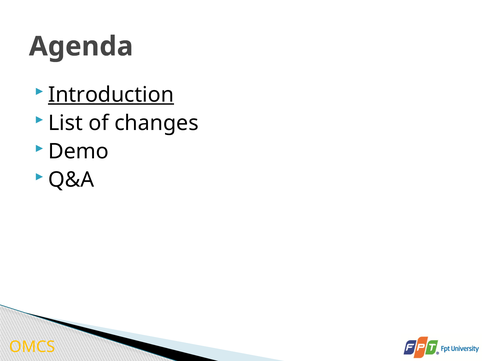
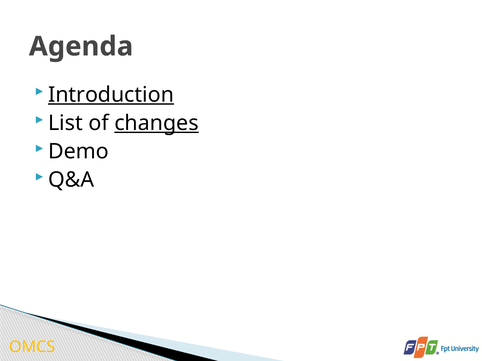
changes underline: none -> present (157, 123)
